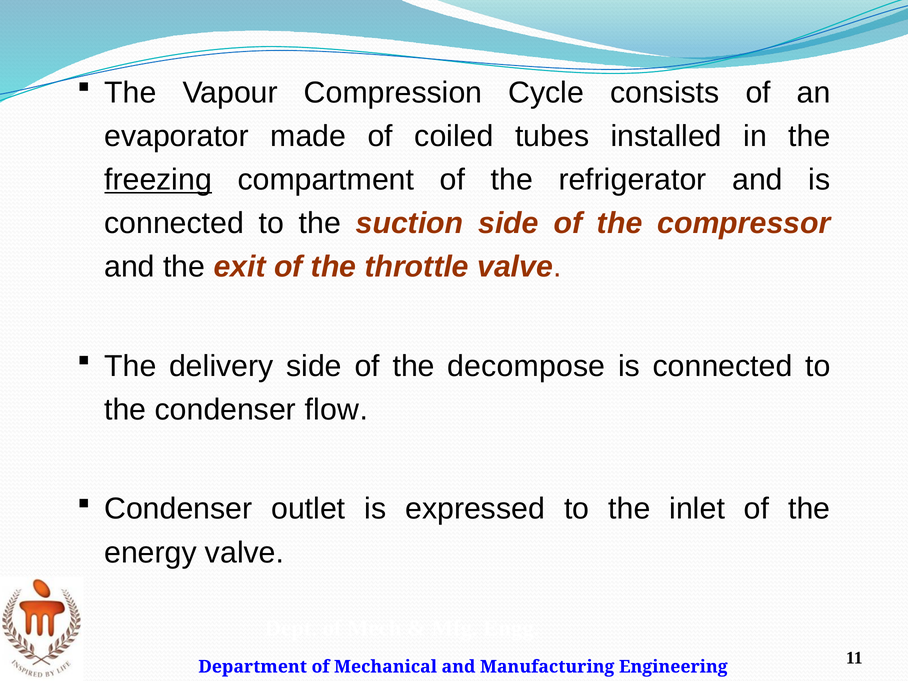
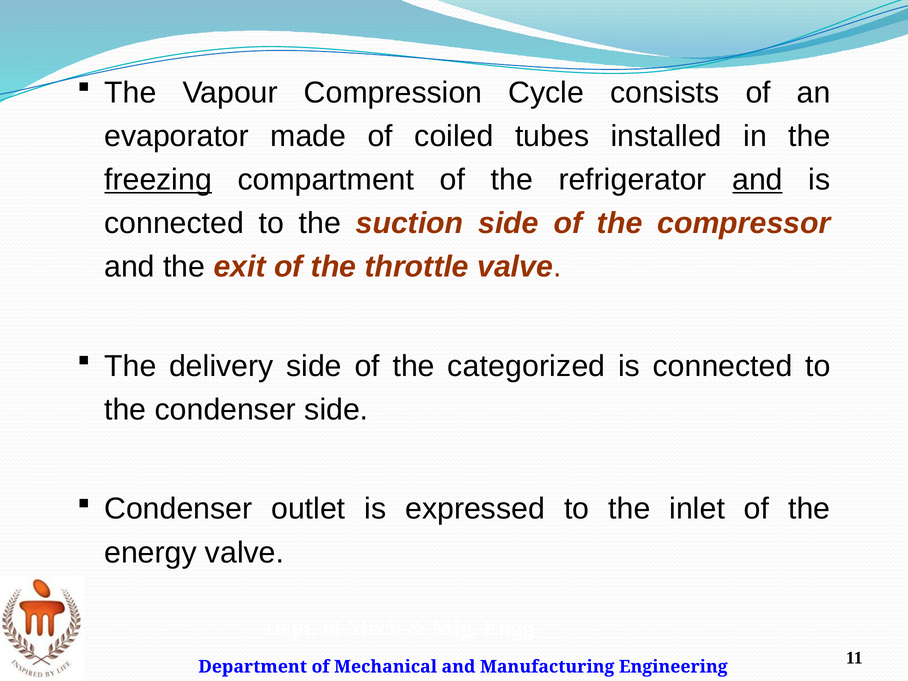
and underline: none -> present (758, 180)
decompose: decompose -> categorized (526, 366)
condenser flow: flow -> side (336, 410)
